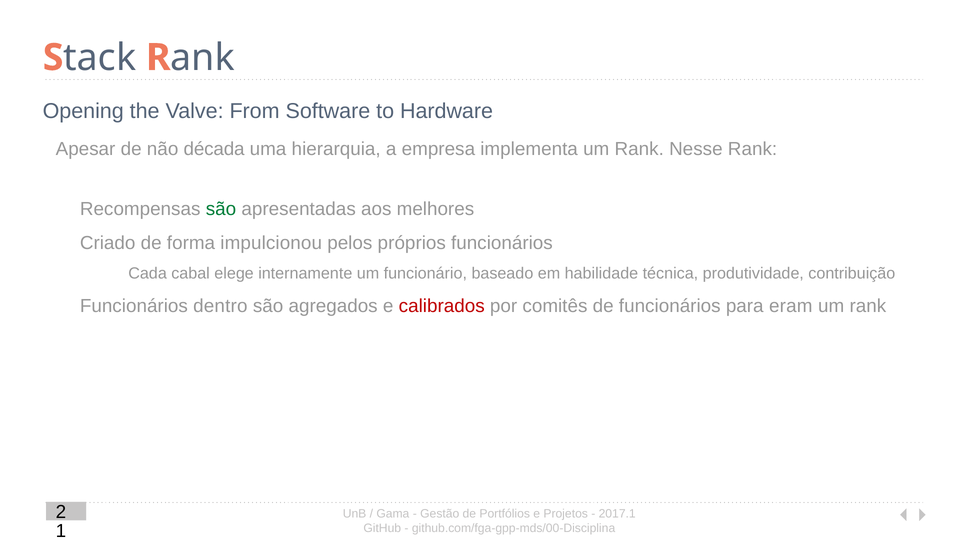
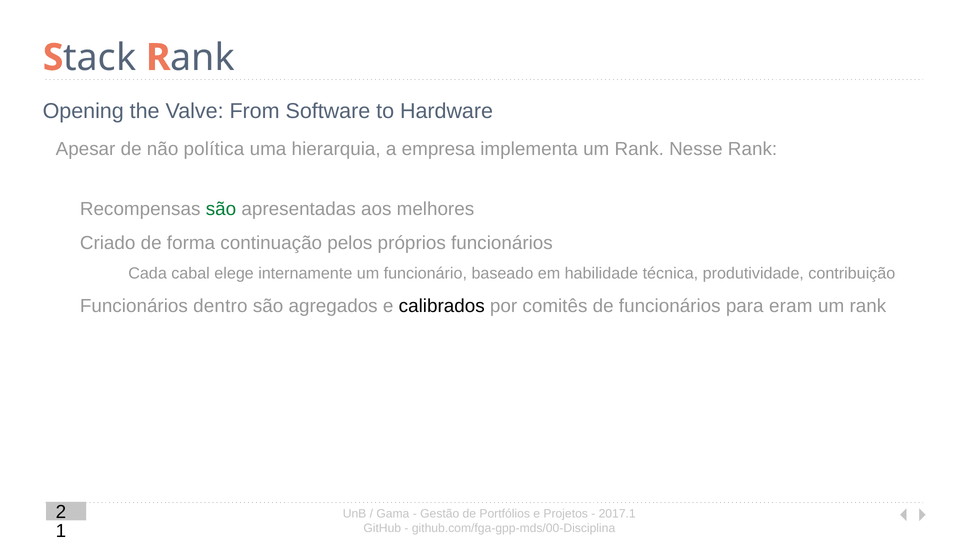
década: década -> política (214, 149)
impulcionou: impulcionou -> continuação (271, 243)
calibrados colour: red -> black (442, 306)
